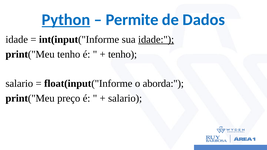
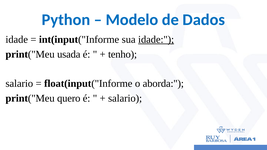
Python underline: present -> none (66, 20)
Permite: Permite -> Modelo (132, 20)
print("Meu tenho: tenho -> usada (69, 54)
preço: preço -> quero (69, 98)
